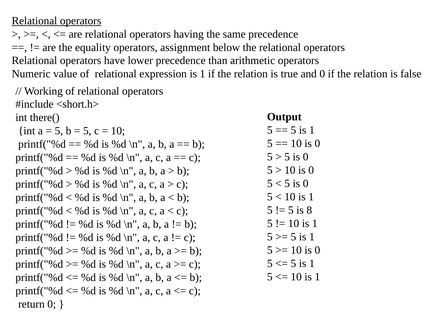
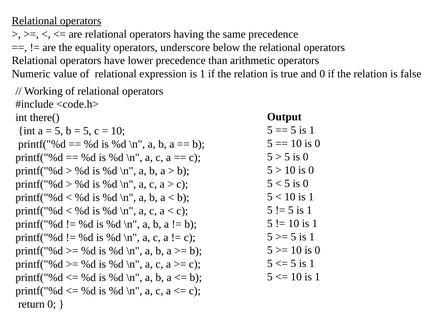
assignment: assignment -> underscore (185, 47)
<short.h>: <short.h> -> <code.h> (78, 104)
8: 8 -> 1 (309, 210)
